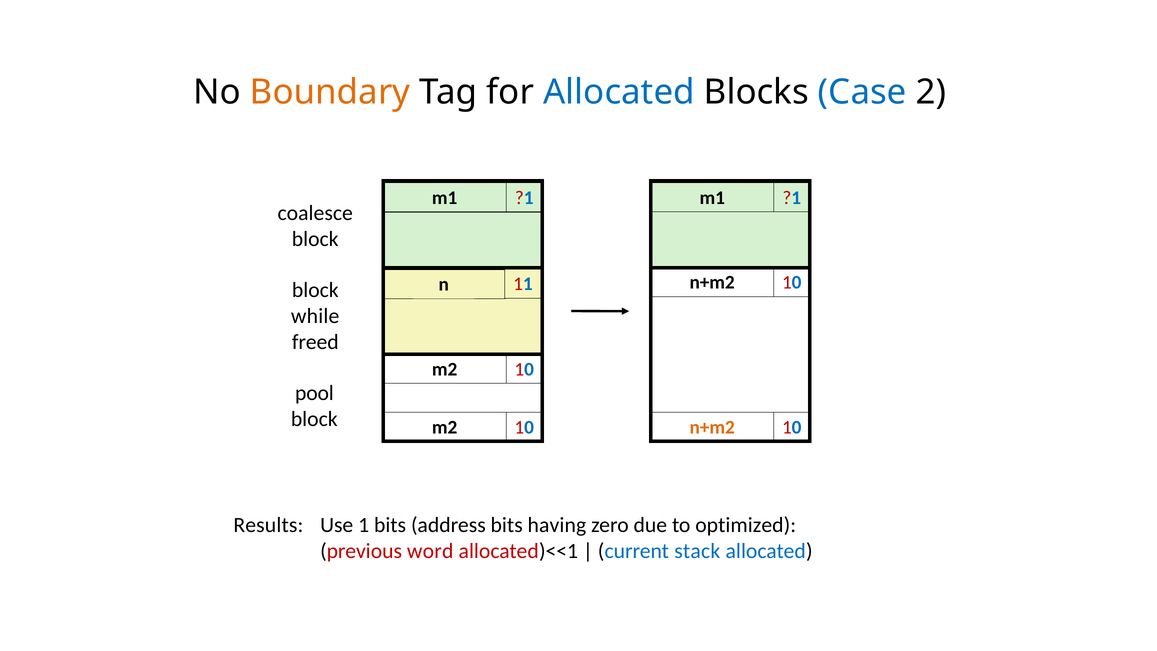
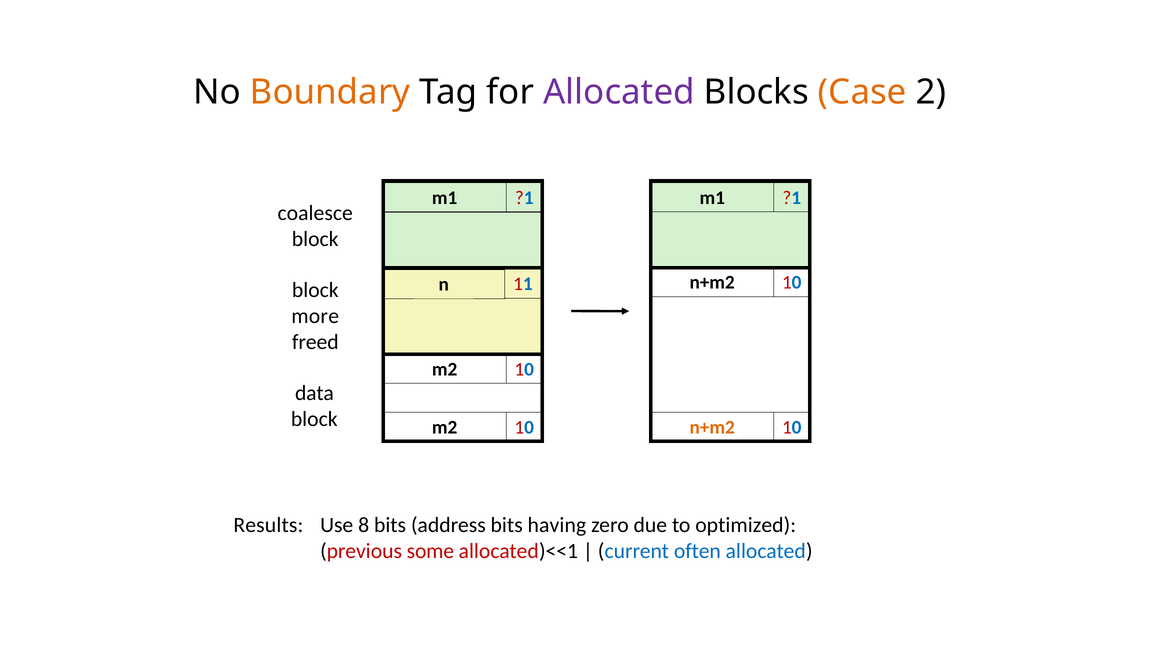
Allocated colour: blue -> purple (619, 92)
Case colour: blue -> orange (862, 92)
while: while -> more (315, 316)
pool: pool -> data (314, 393)
1: 1 -> 8 (364, 525)
word: word -> some (430, 551)
stack: stack -> often (697, 551)
